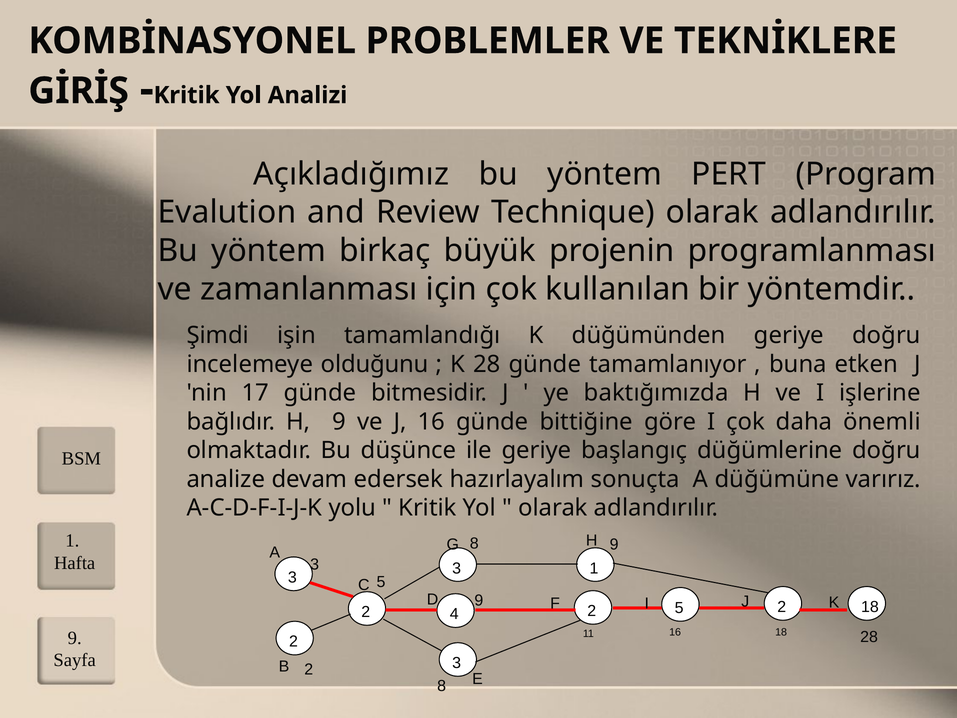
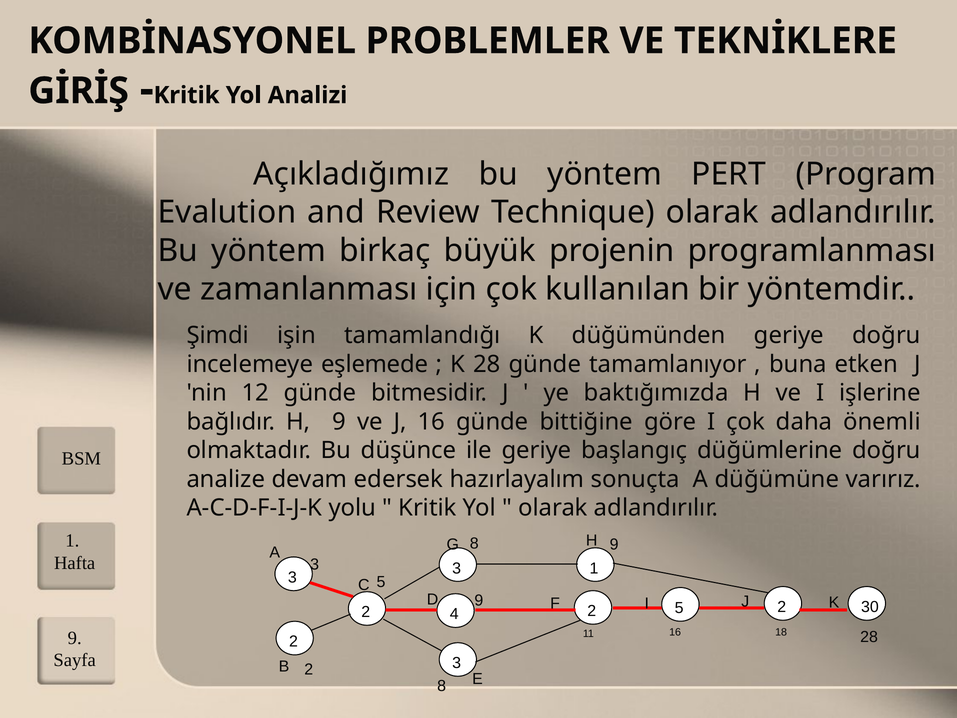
olduğunu: olduğunu -> eşlemede (375, 364)
17: 17 -> 12 (255, 393)
2 18: 18 -> 30 (870, 607)
